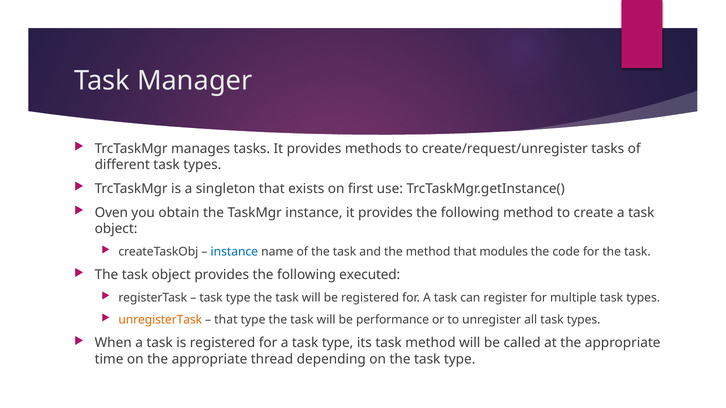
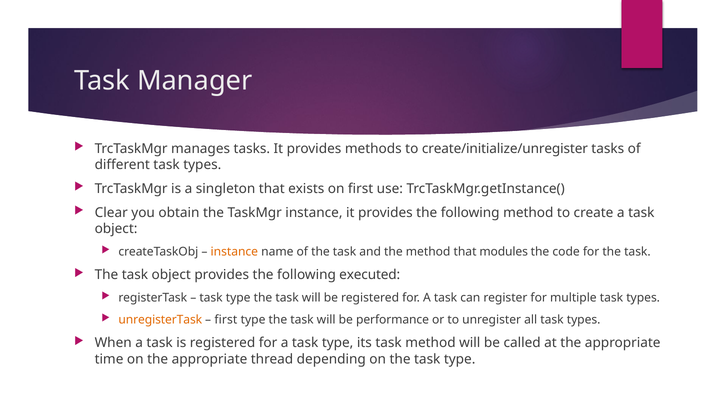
create/request/unregister: create/request/unregister -> create/initialize/unregister (505, 149)
Oven: Oven -> Clear (111, 213)
instance colour: blue -> orange (234, 252)
that: that -> first (226, 320)
